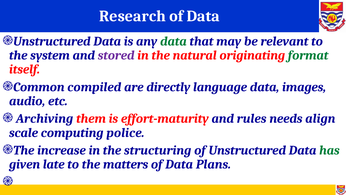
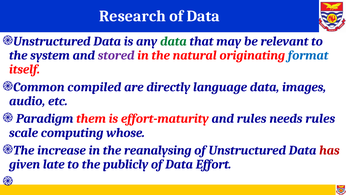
format colour: green -> blue (308, 55)
Archiving: Archiving -> Paradigm (45, 118)
needs align: align -> rules (320, 118)
police: police -> whose (126, 132)
structuring: structuring -> reanalysing (158, 150)
has colour: green -> red (329, 150)
matters: matters -> publicly (126, 164)
Plans: Plans -> Effort (214, 164)
